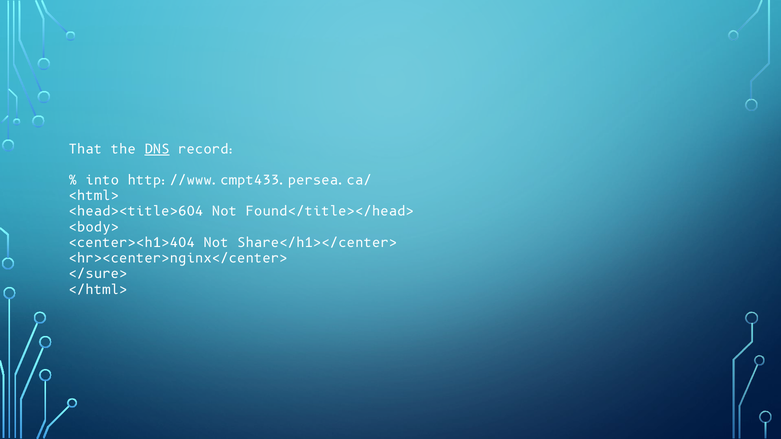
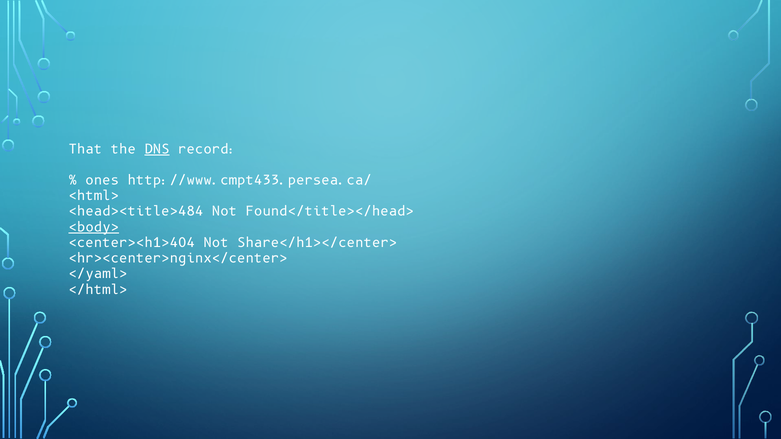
into: into -> ones (102, 181)
<head><title>604: <head><title>604 -> <head><title>484 (136, 212)
<body> underline: none -> present (94, 227)
</sure>: </sure> -> </yaml> (98, 274)
